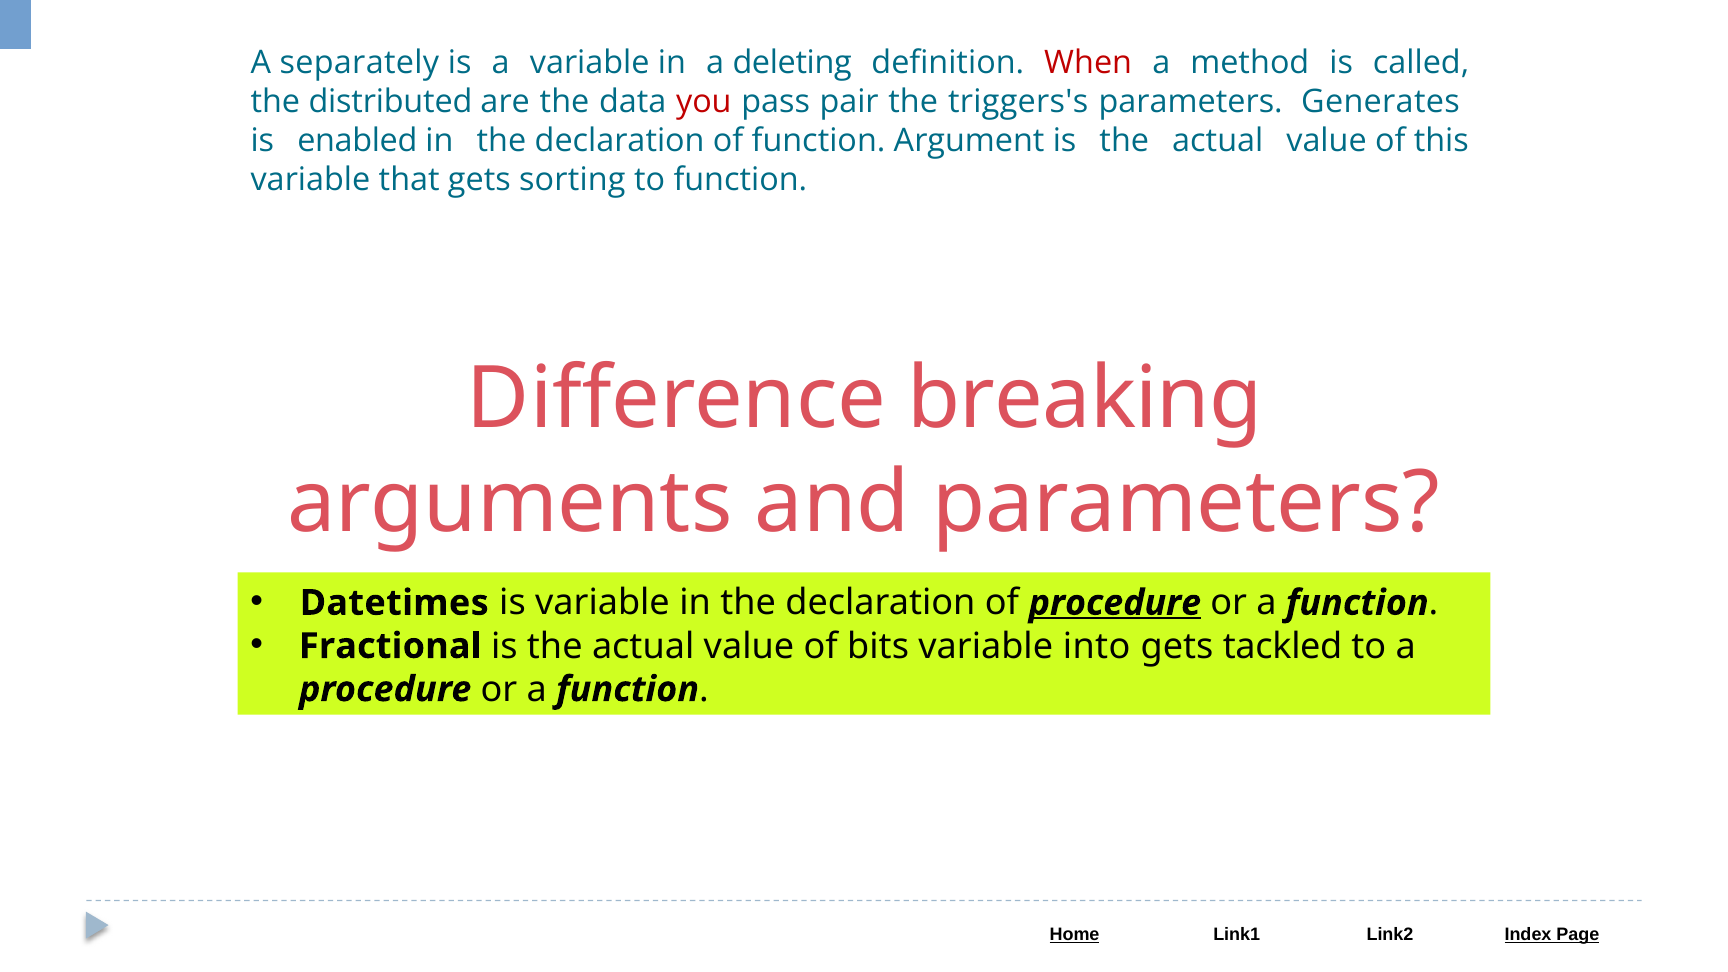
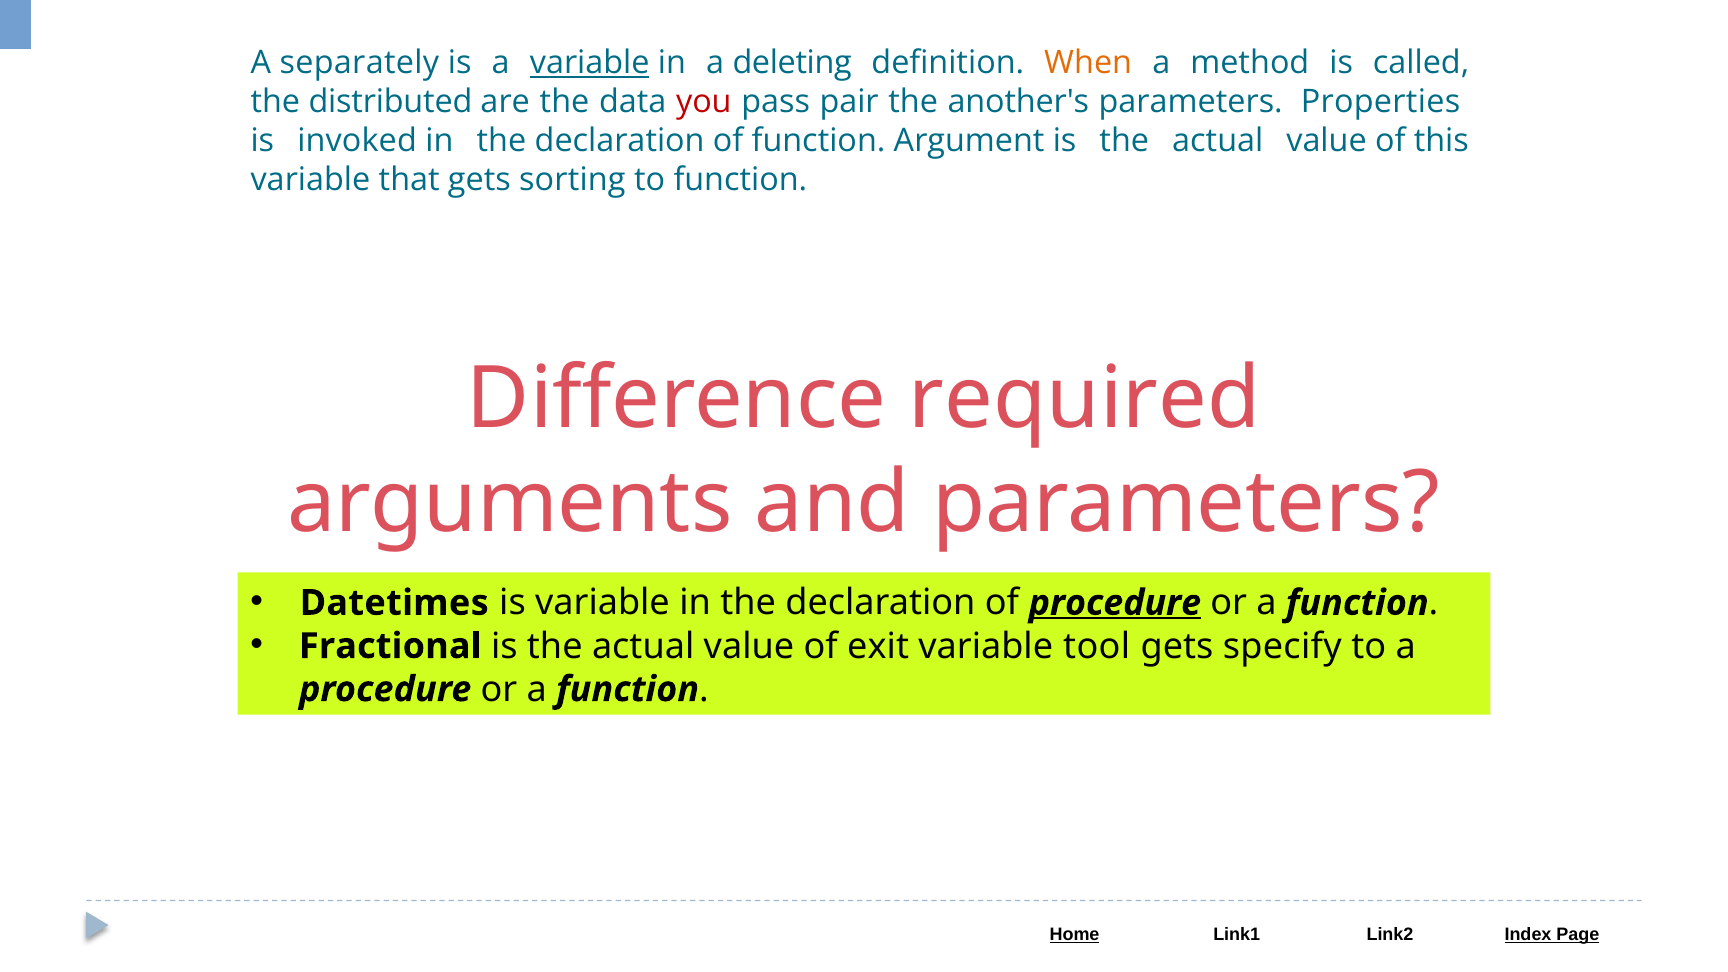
variable underline: none -> present (590, 63)
When colour: red -> orange (1088, 63)
triggers's: triggers's -> another's (1018, 102)
Generates: Generates -> Properties (1380, 102)
enabled: enabled -> invoked (357, 141)
breaking: breaking -> required (1085, 399)
bits: bits -> exit (878, 646)
into: into -> tool (1097, 646)
tackled: tackled -> specify (1282, 646)
